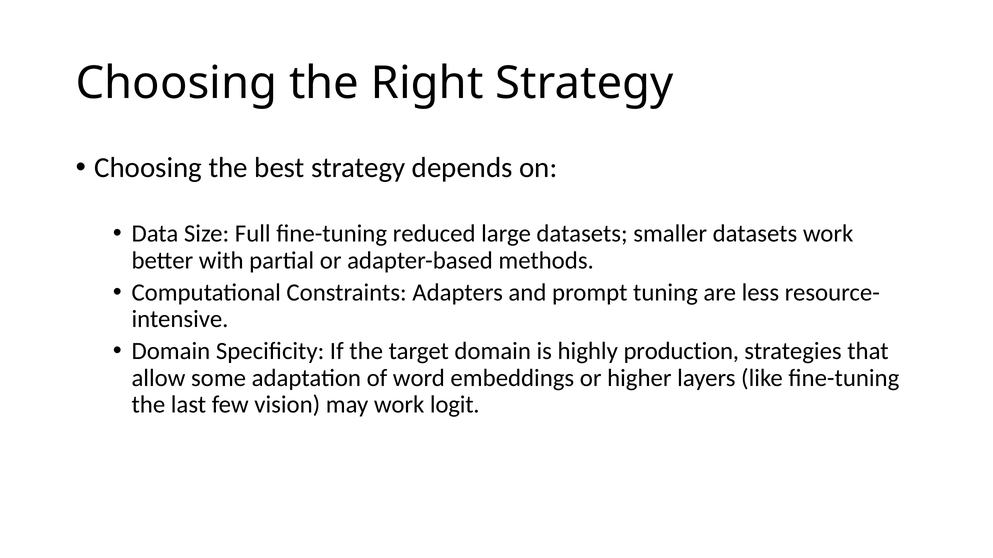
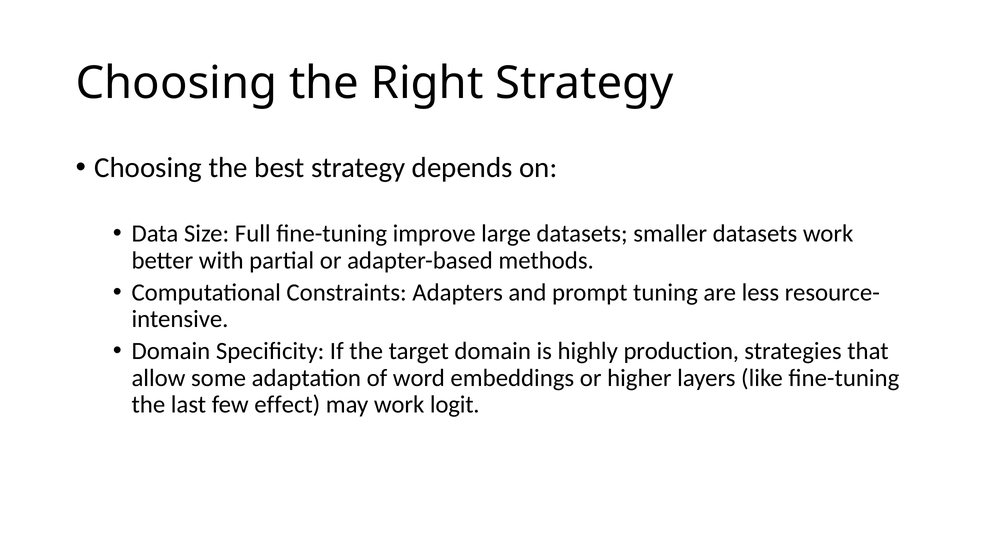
reduced: reduced -> improve (434, 234)
vision: vision -> effect (287, 405)
